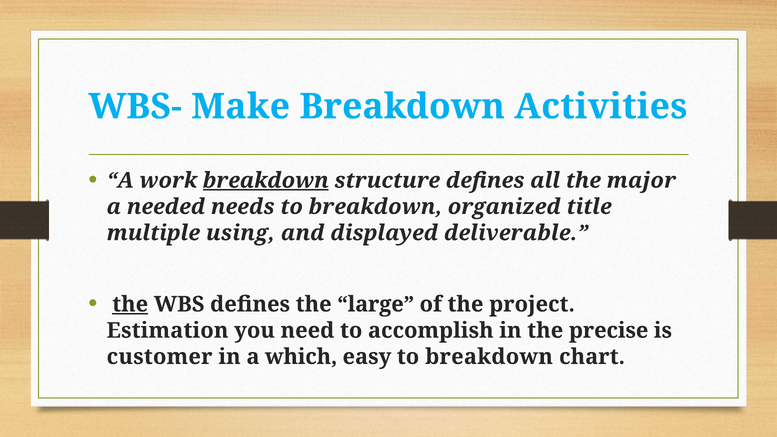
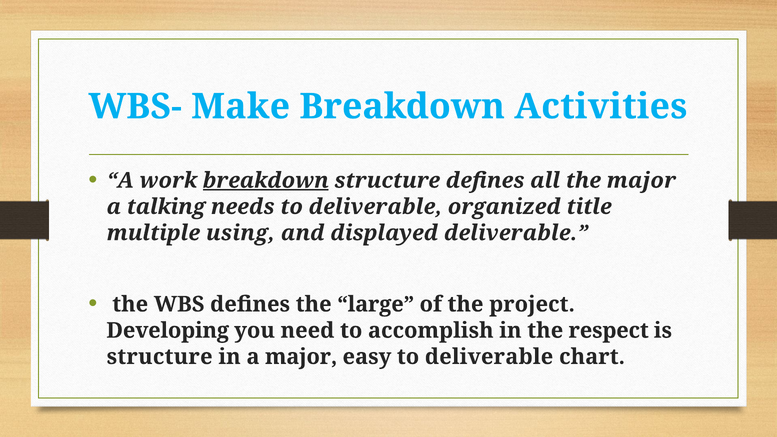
needed: needed -> talking (166, 207)
needs to breakdown: breakdown -> deliverable (375, 207)
the underline: present -> none (130, 304)
Estimation: Estimation -> Developing (168, 331)
precise: precise -> respect (609, 331)
customer: customer -> structure (160, 357)
a which: which -> major (301, 357)
easy to breakdown: breakdown -> deliverable (489, 357)
